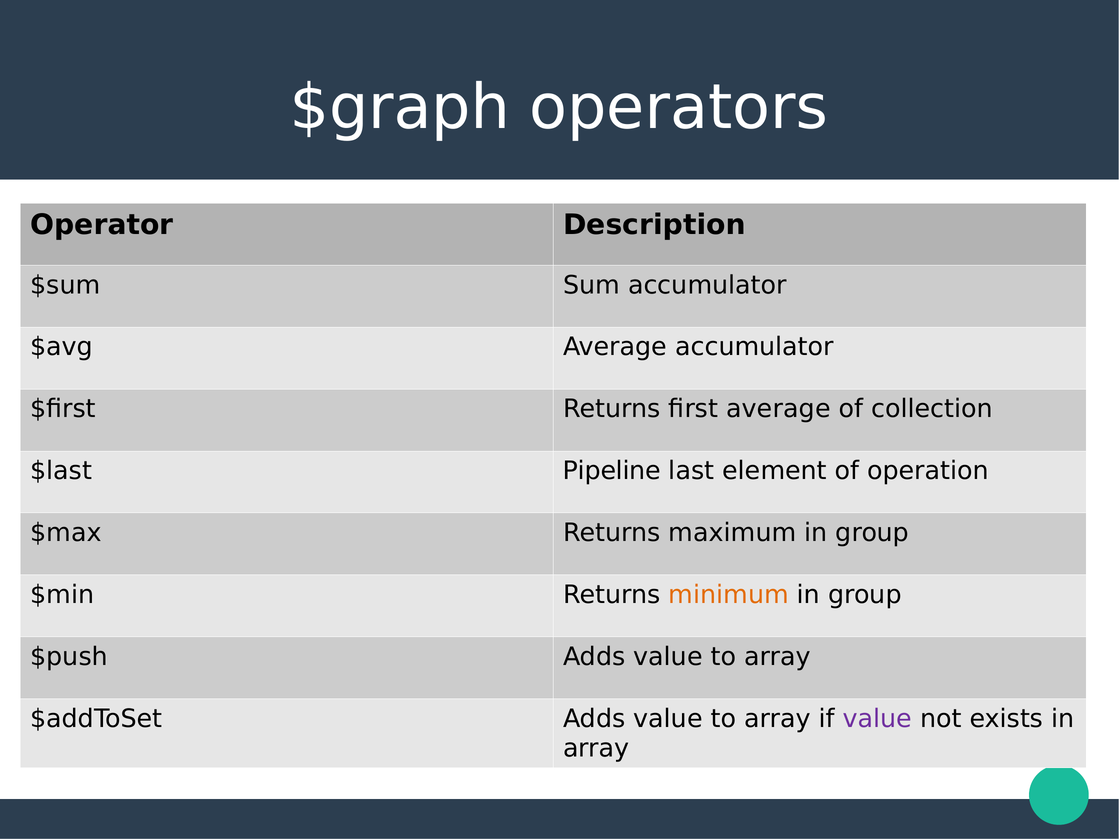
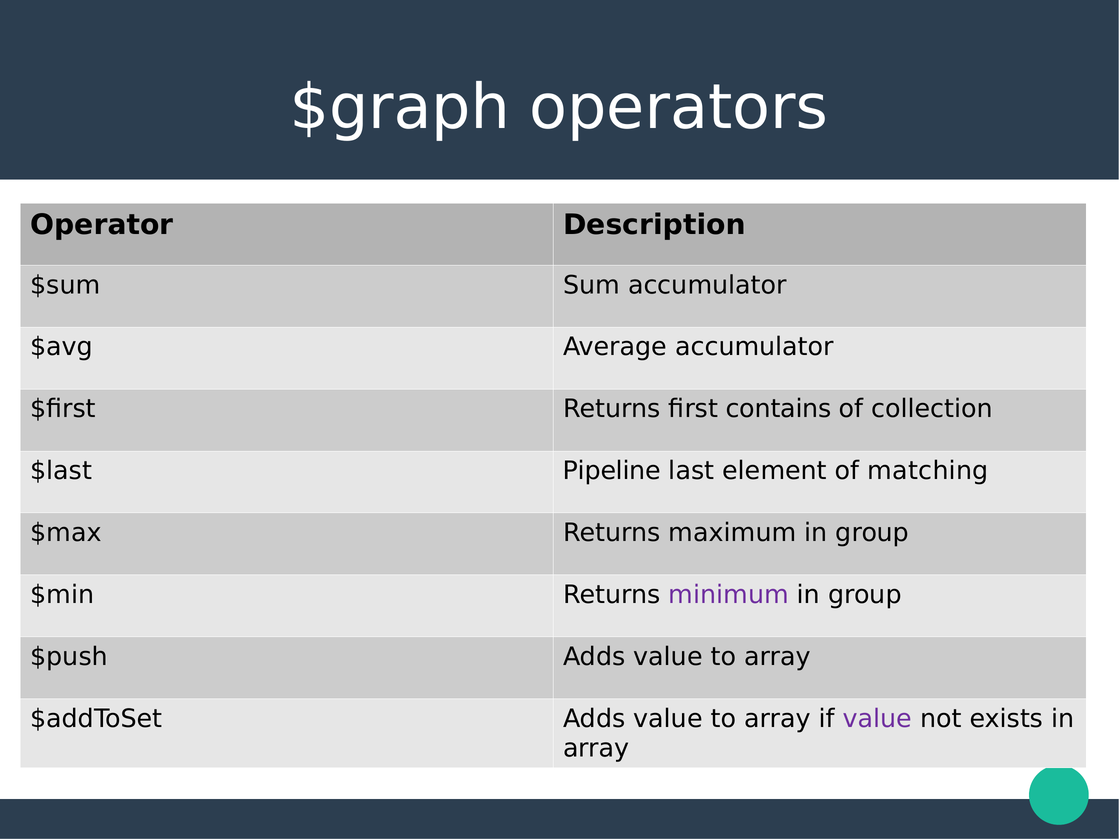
first average: average -> contains (779, 409)
operation: operation -> matching (928, 471)
minimum colour: orange -> purple (729, 595)
